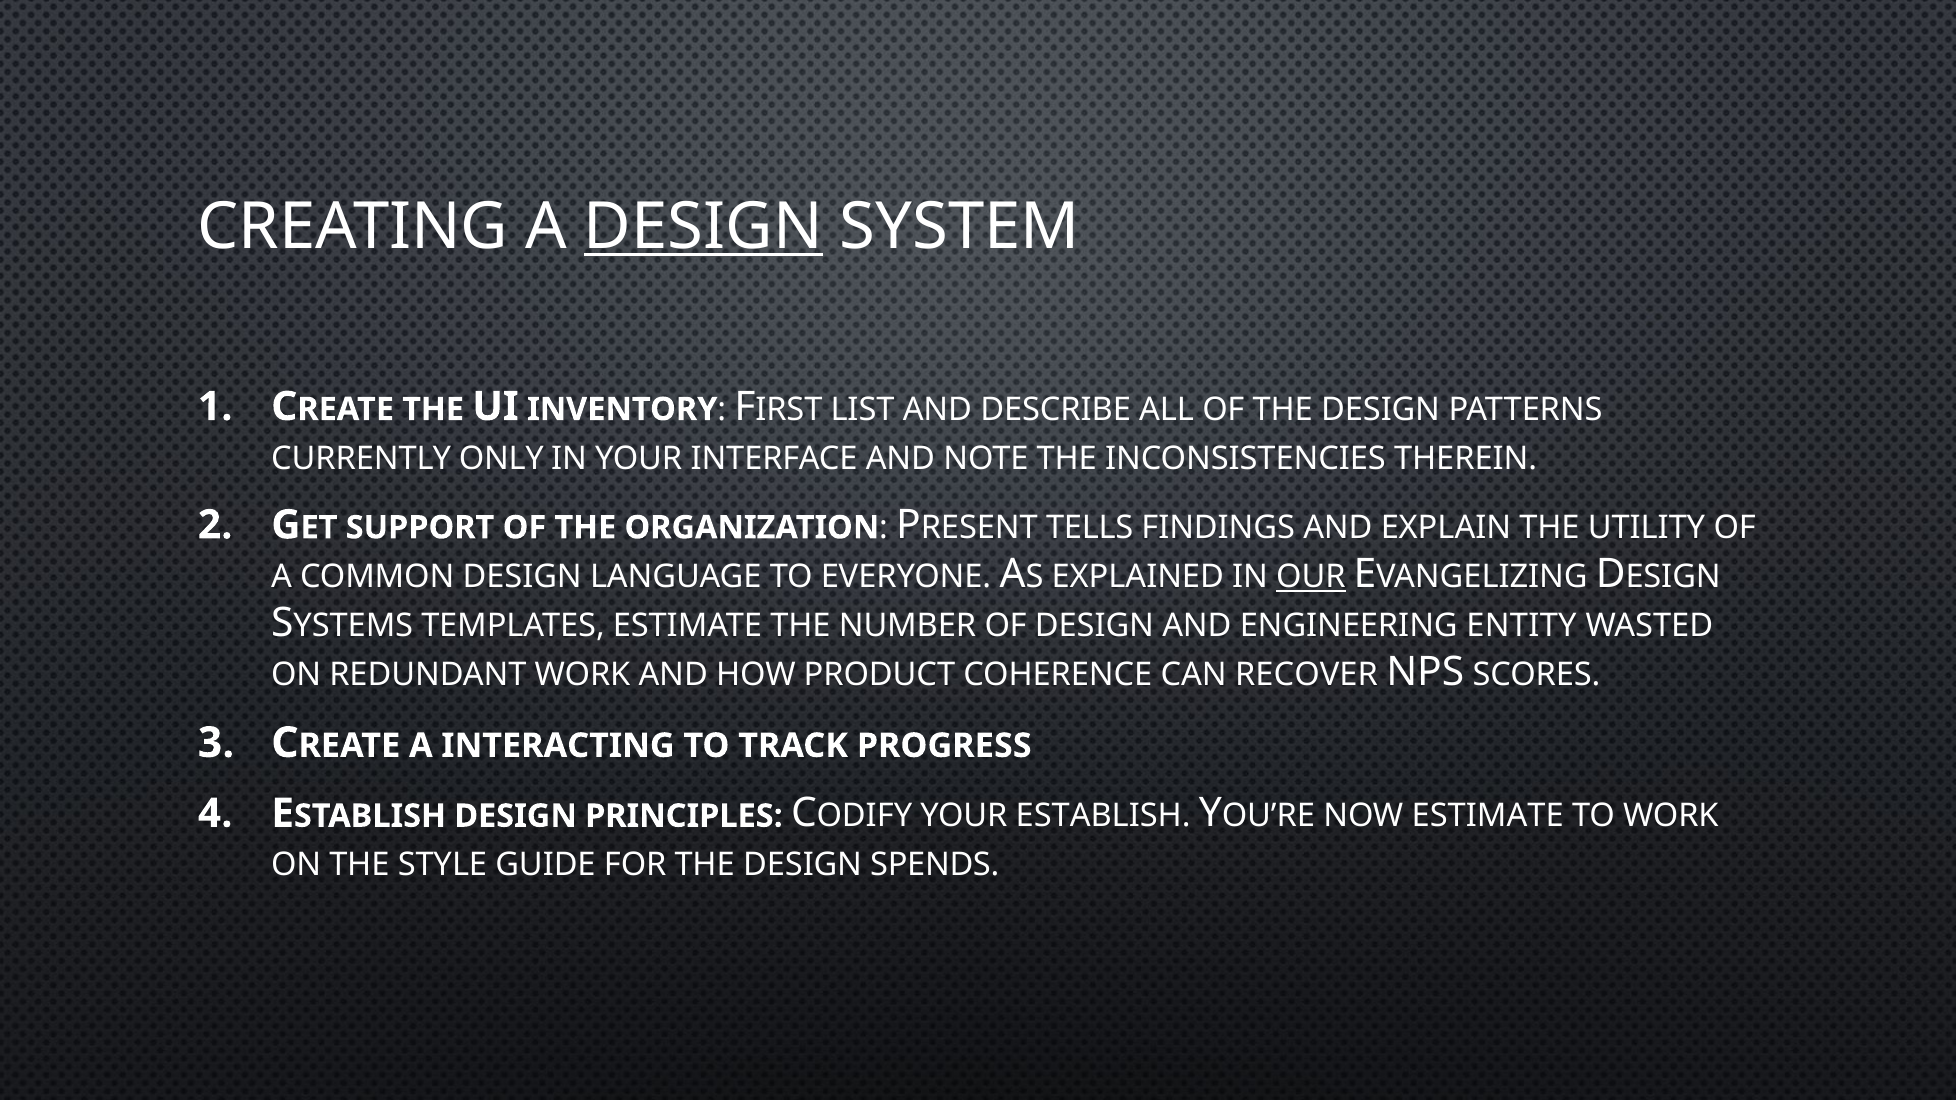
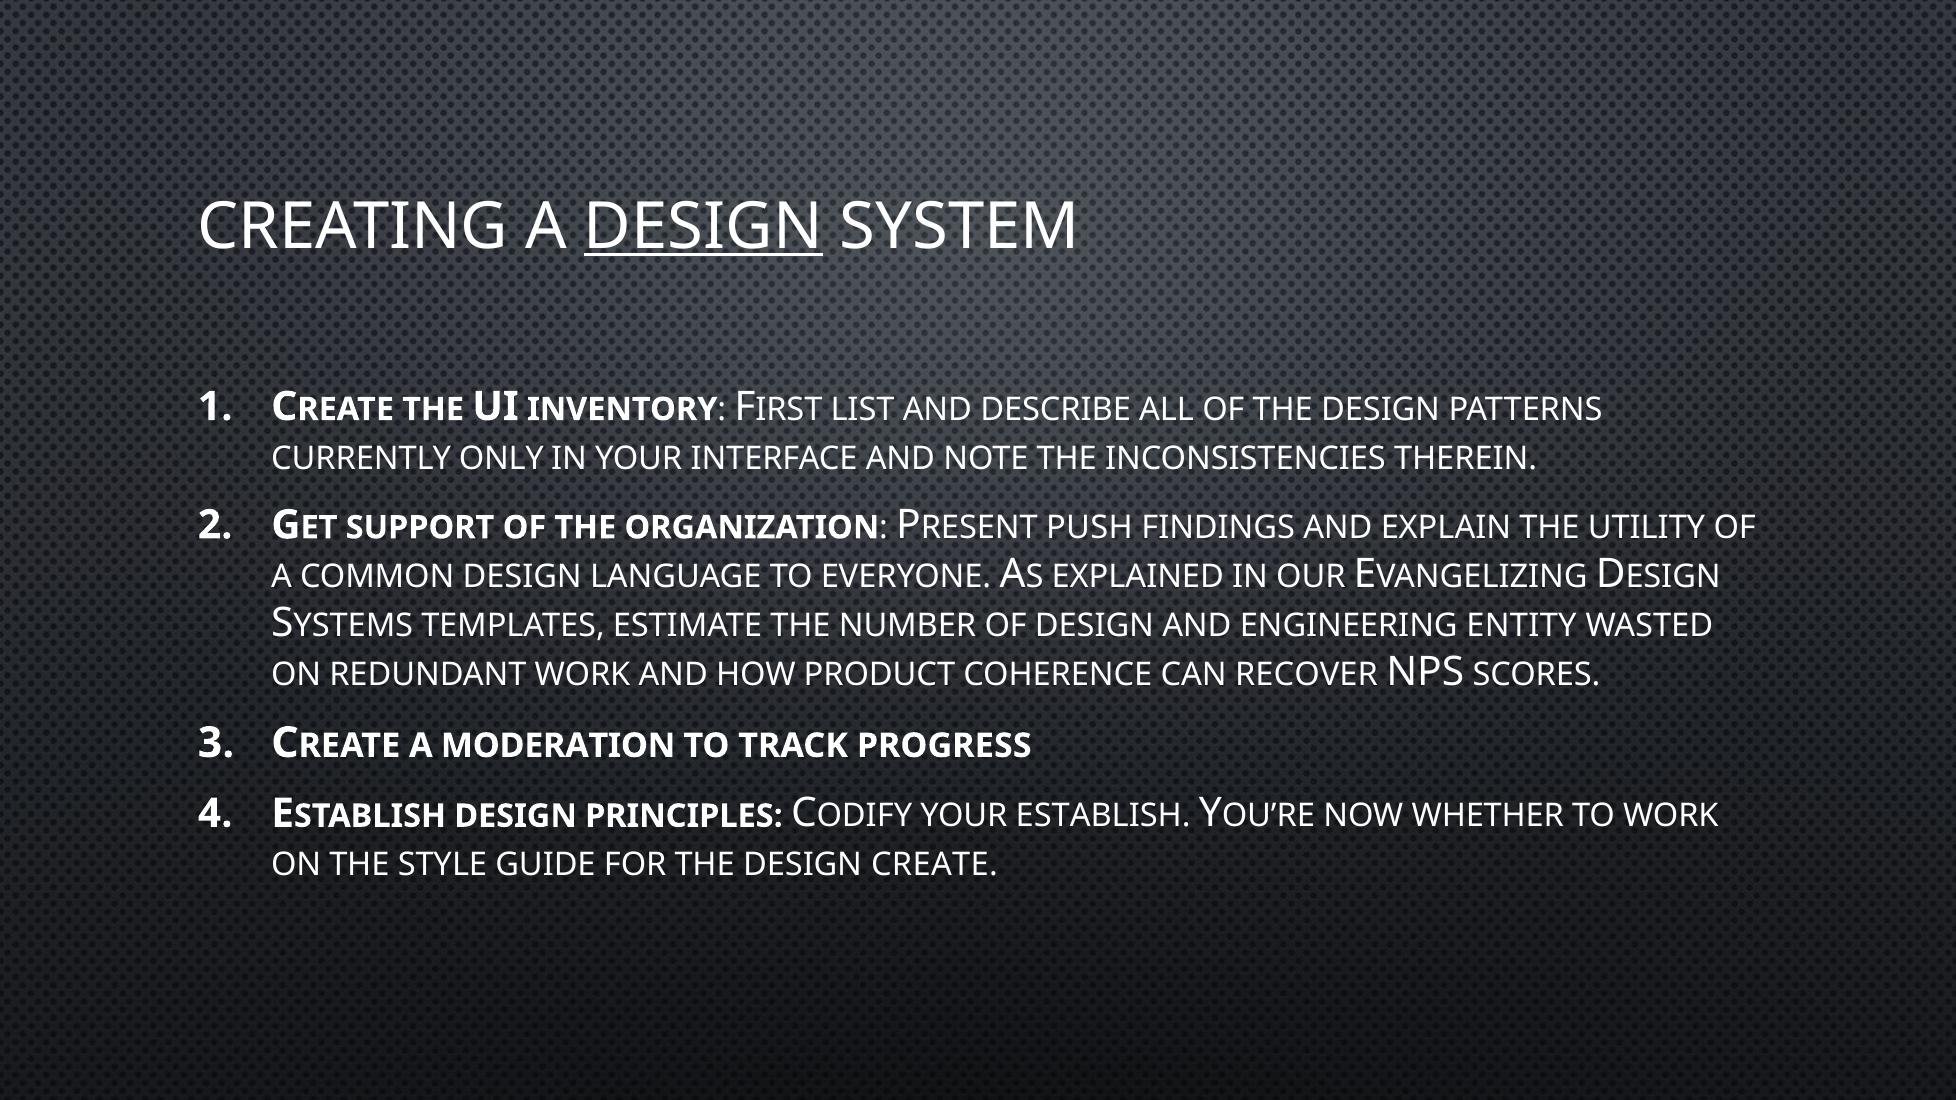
TELLS: TELLS -> PUSH (1089, 528)
OUR underline: present -> none (1311, 577)
INTERACTING: INTERACTING -> MODERATION (558, 746)
NOW ESTIMATE: ESTIMATE -> WHETHER (1488, 816)
DESIGN SPENDS: SPENDS -> CREATE (934, 865)
